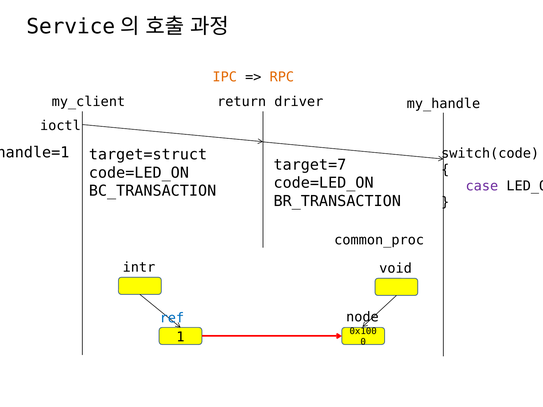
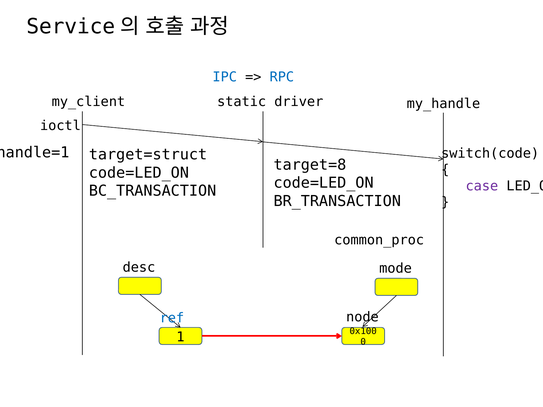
IPC colour: orange -> blue (225, 77)
RPC colour: orange -> blue (282, 77)
return: return -> static (242, 102)
target=7: target=7 -> target=8 (310, 165)
intr: intr -> desc (139, 267)
void: void -> mode (396, 268)
